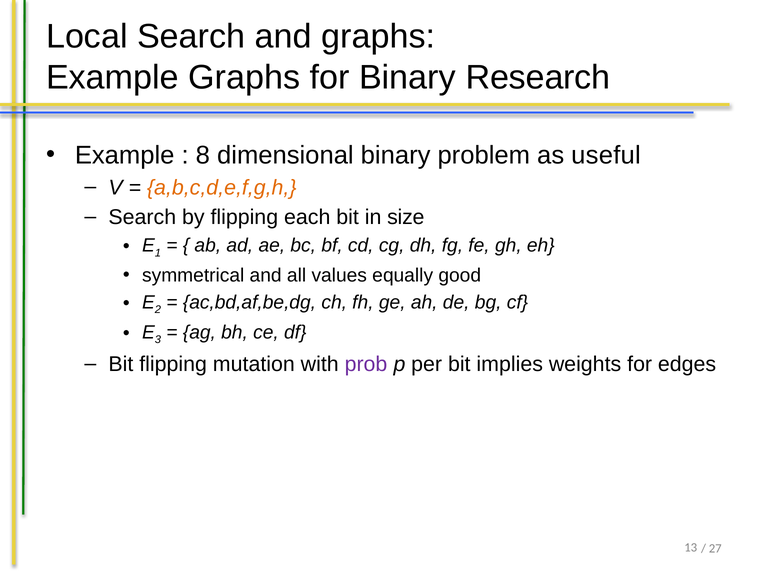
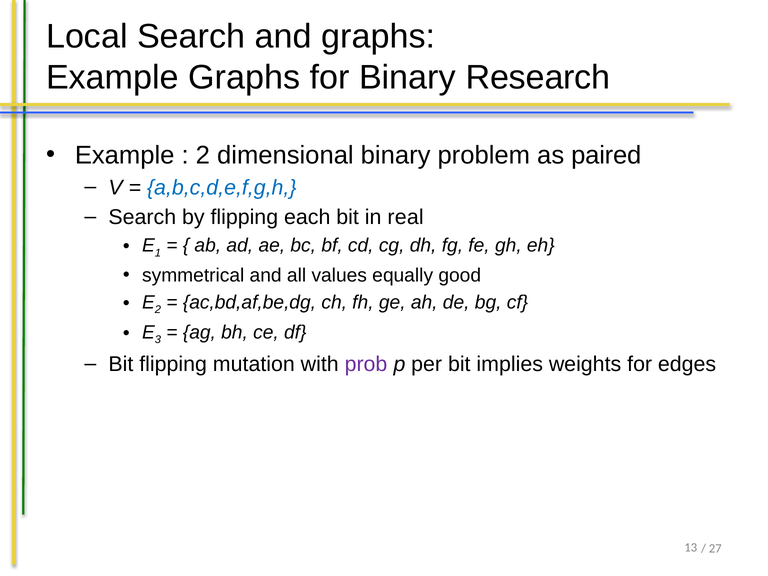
8: 8 -> 2 (203, 155)
useful: useful -> paired (606, 155)
a,b,c,d,e,f,g,h colour: orange -> blue (222, 188)
size: size -> real (406, 217)
